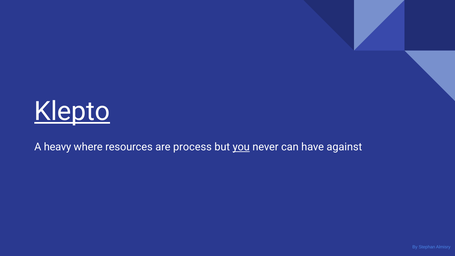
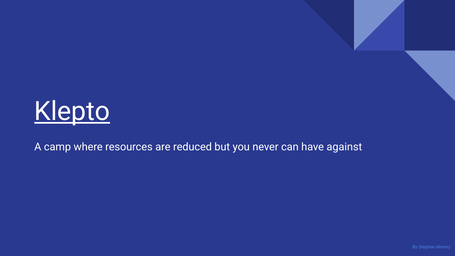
heavy: heavy -> camp (57, 147)
process: process -> reduced (192, 147)
you underline: present -> none (241, 147)
